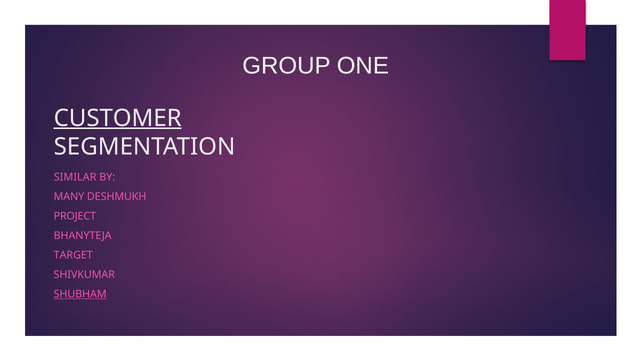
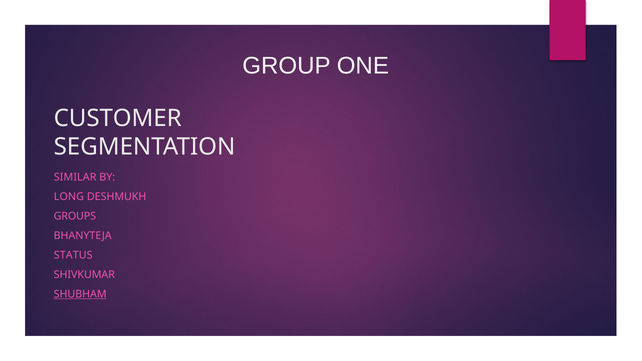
CUSTOMER underline: present -> none (118, 118)
MANY: MANY -> LONG (69, 197)
PROJECT: PROJECT -> GROUPS (75, 216)
TARGET: TARGET -> STATUS (73, 255)
